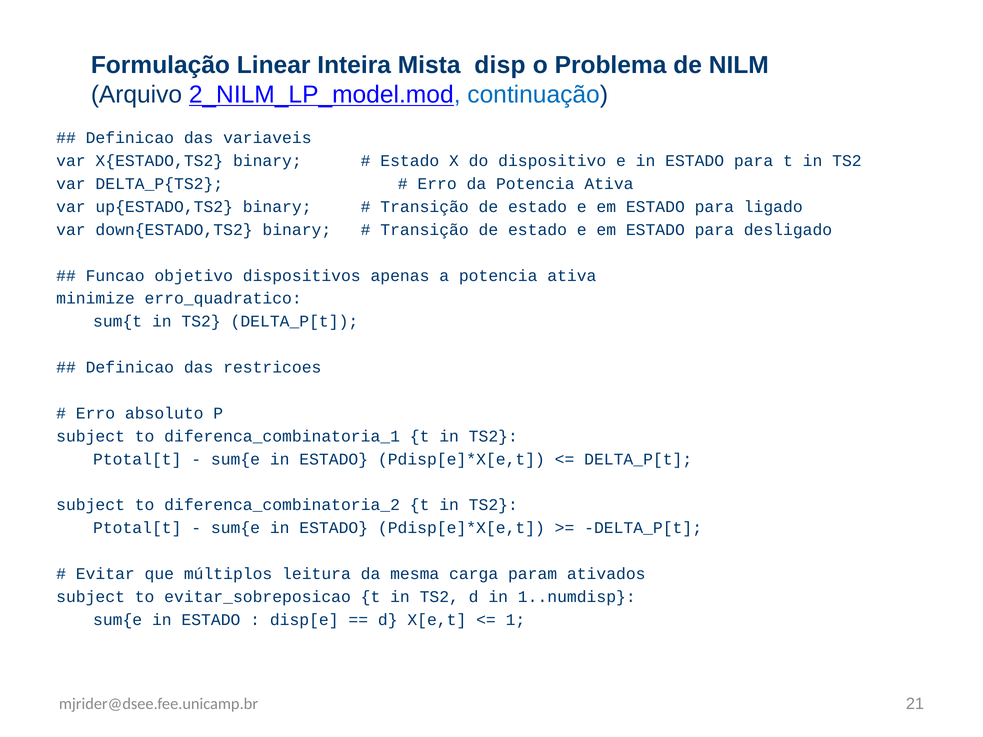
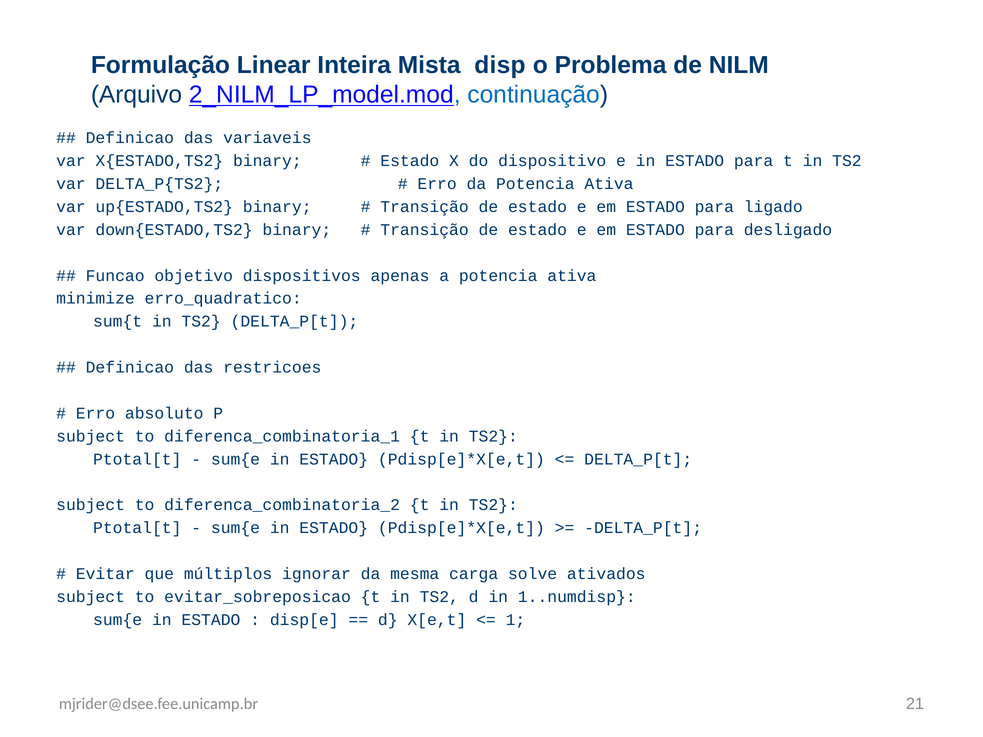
leitura: leitura -> ignorar (316, 574)
param: param -> solve (533, 574)
